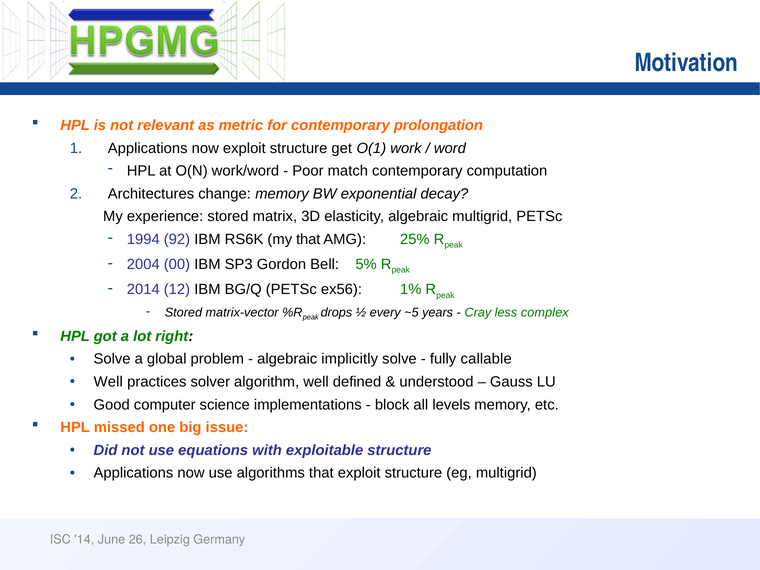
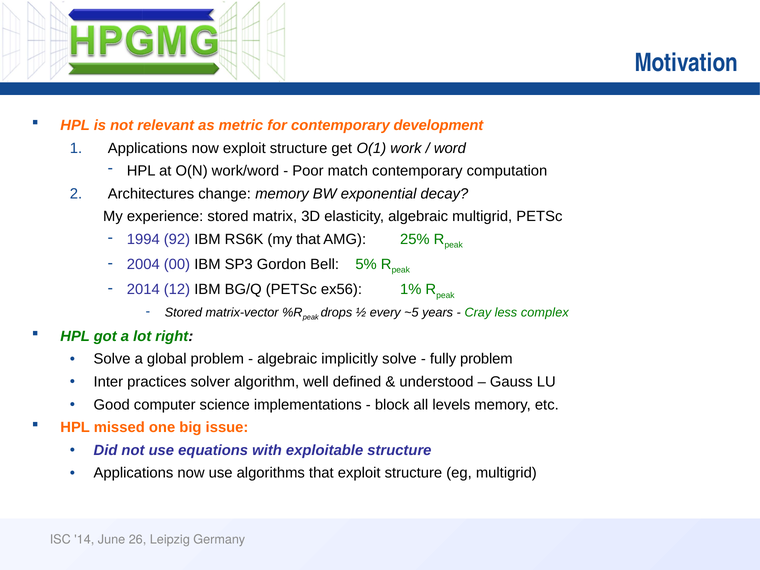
prolongation: prolongation -> development (438, 125)
fully callable: callable -> problem (486, 359)
Well: Well -> Inter (108, 382)
